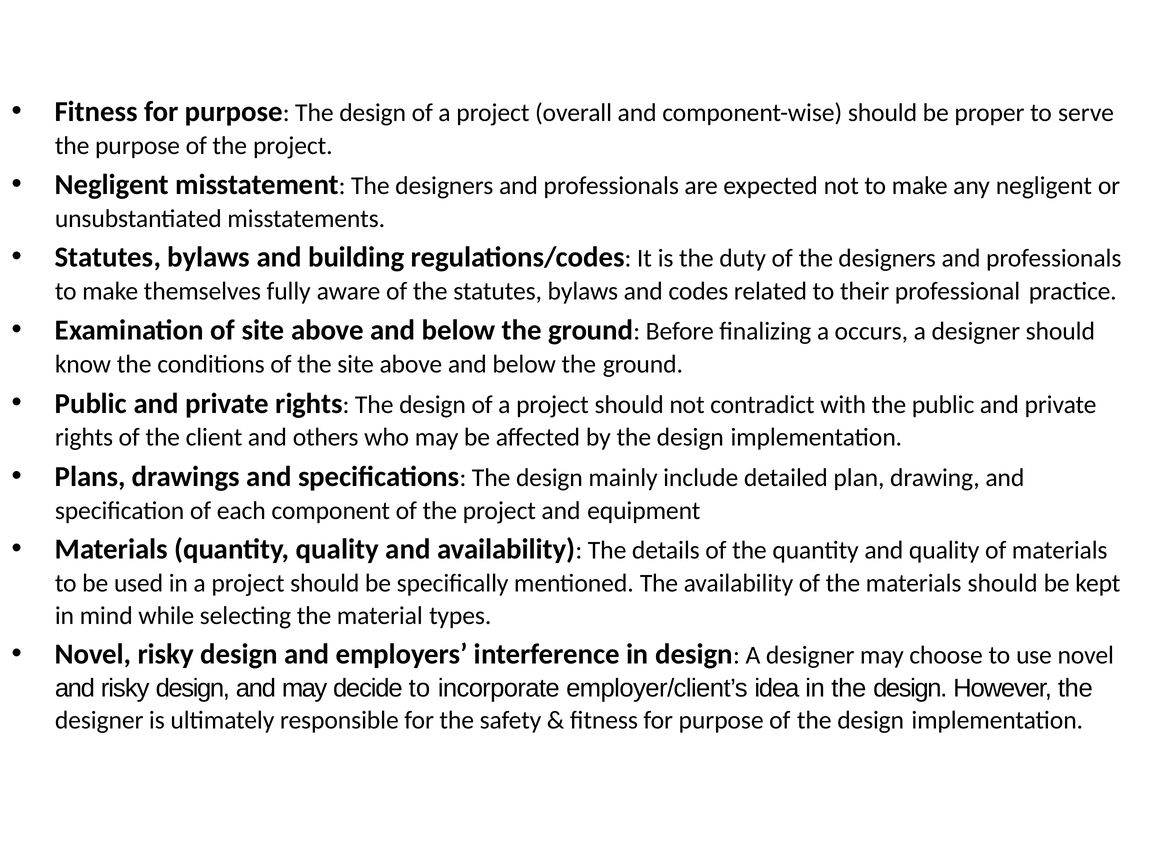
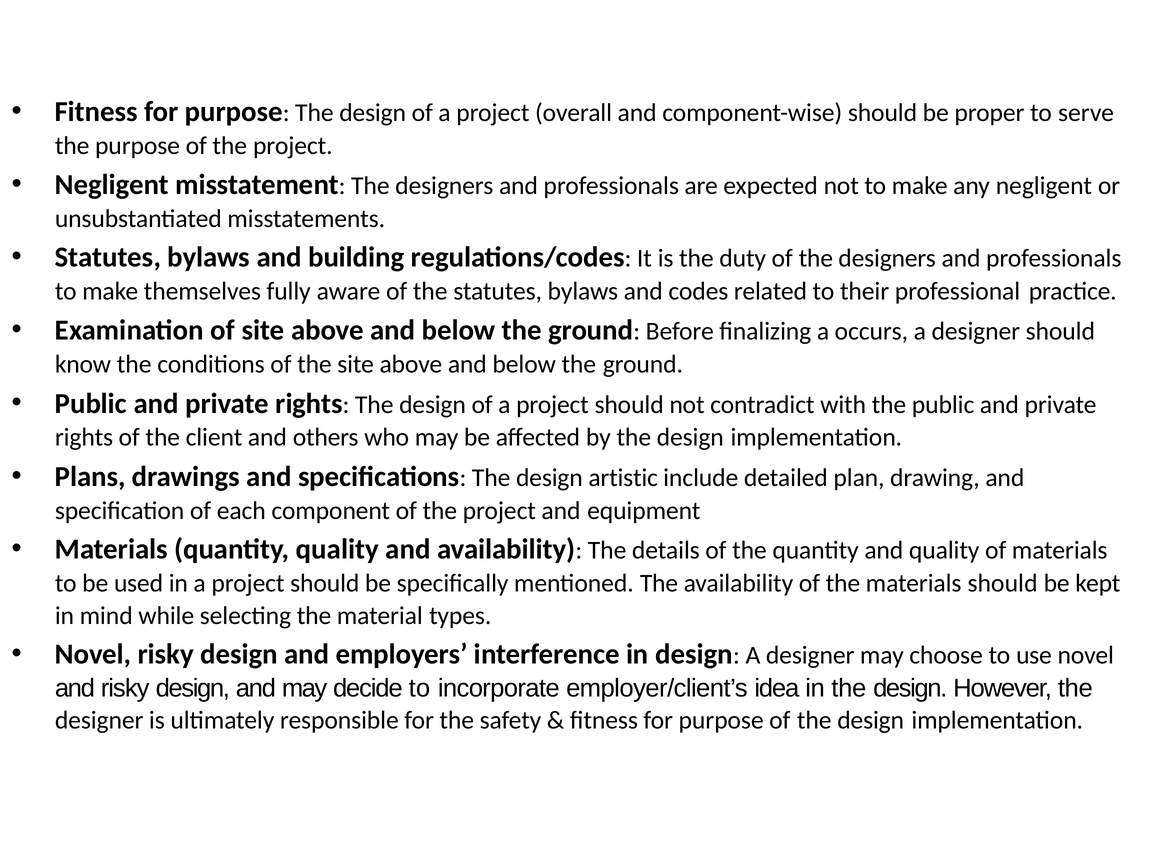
mainly: mainly -> artistic (623, 478)
